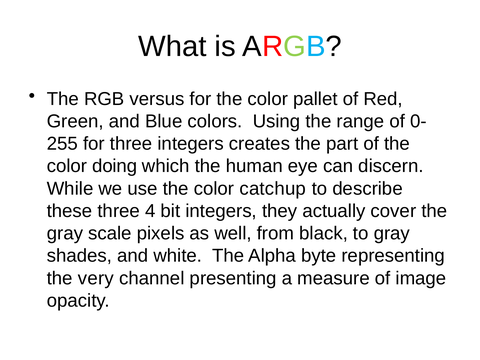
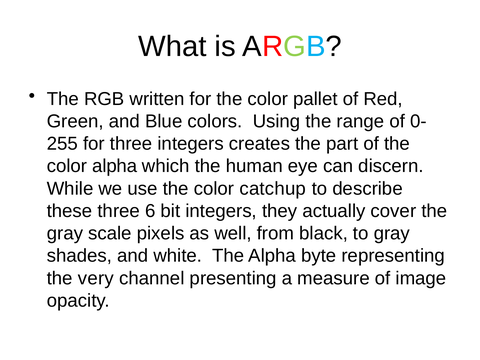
versus: versus -> written (157, 99)
color doing: doing -> alpha (115, 166)
4: 4 -> 6 (150, 211)
